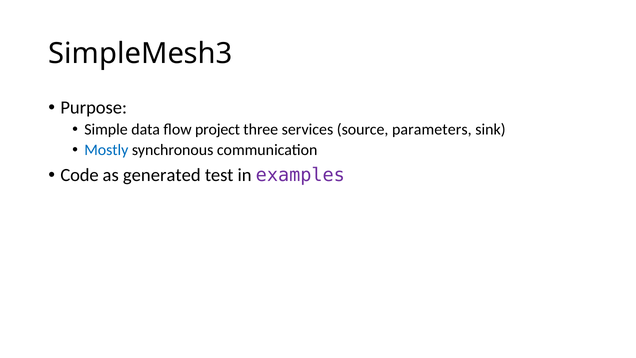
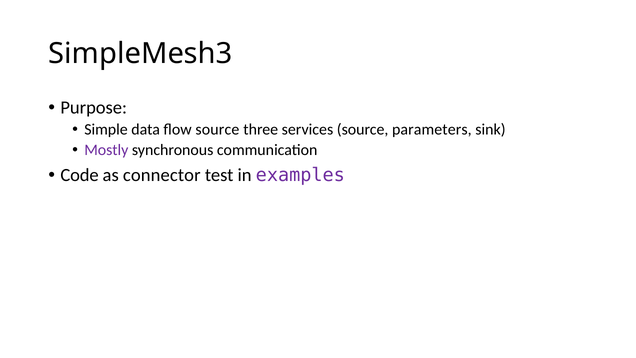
flow project: project -> source (217, 129)
Mostly colour: blue -> purple (106, 150)
generated: generated -> connector (162, 175)
